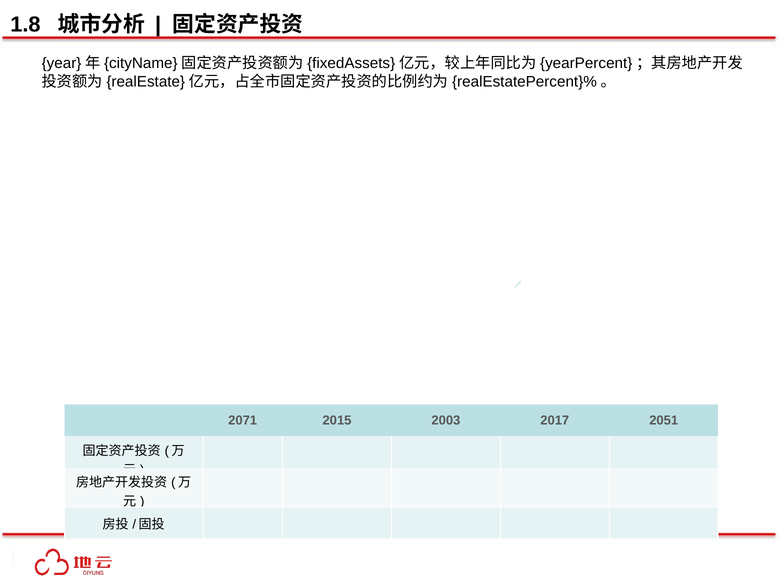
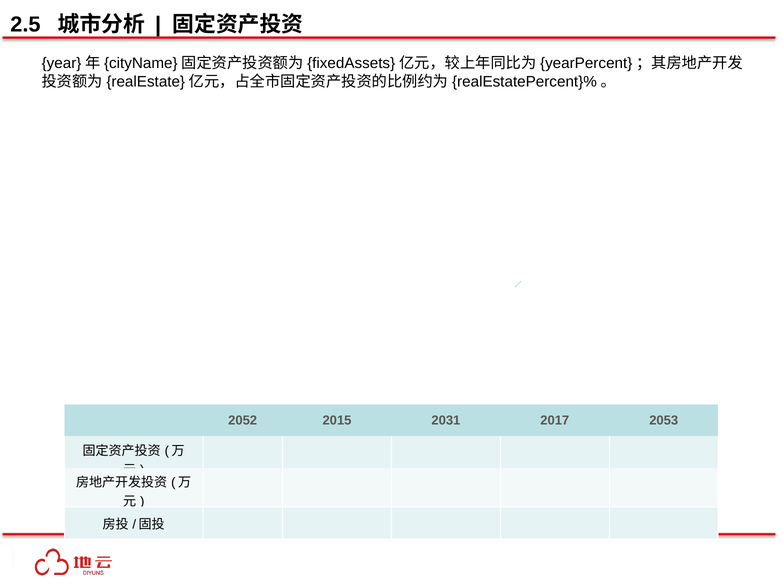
1.8: 1.8 -> 2.5 (25, 24)
2071: 2071 -> 2052 (243, 421)
2003: 2003 -> 2031 (446, 421)
2051: 2051 -> 2053 (664, 421)
